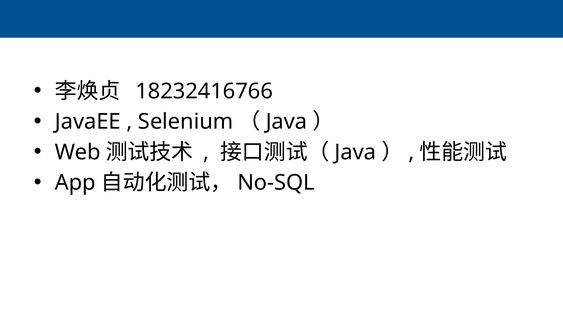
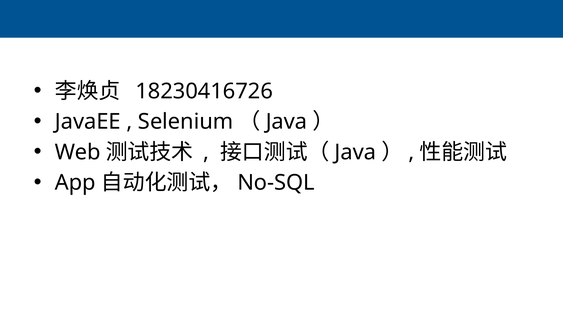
18232416766: 18232416766 -> 18230416726 (204, 91)
